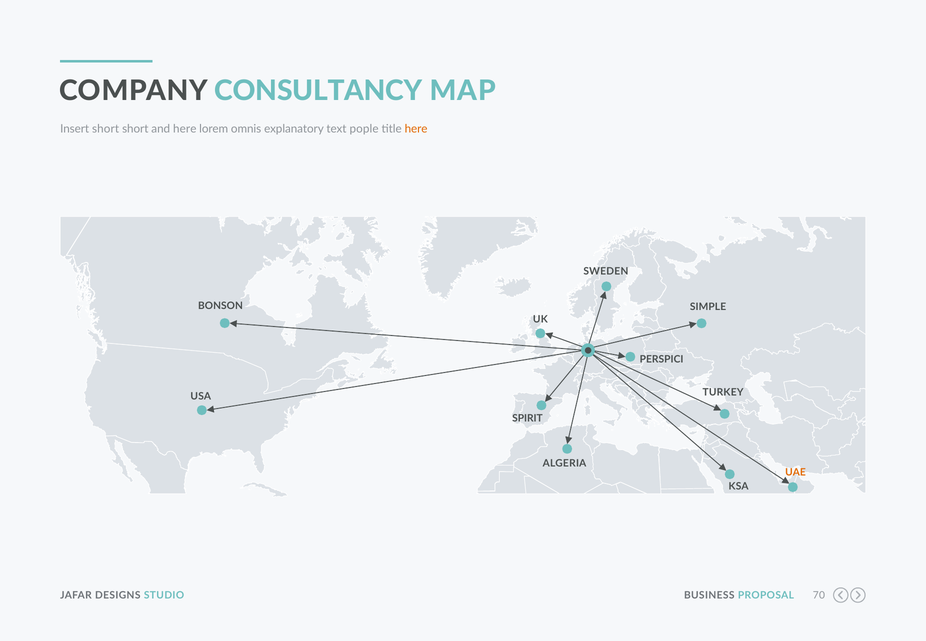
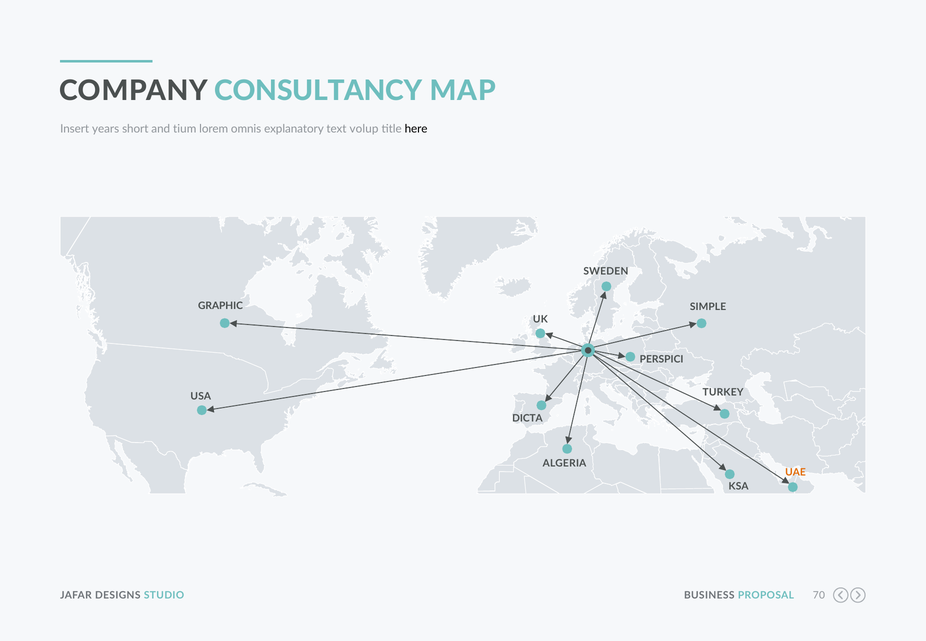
Insert short: short -> years (106, 129)
and here: here -> tium (185, 129)
pople: pople -> volup (364, 129)
here colour: orange -> black (416, 129)
BONSON: BONSON -> GRAPHIC (221, 306)
SPIRIT: SPIRIT -> DICTA (527, 418)
